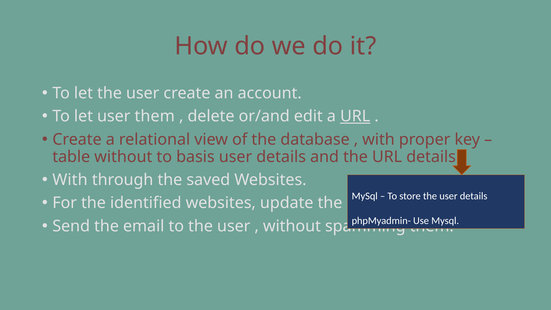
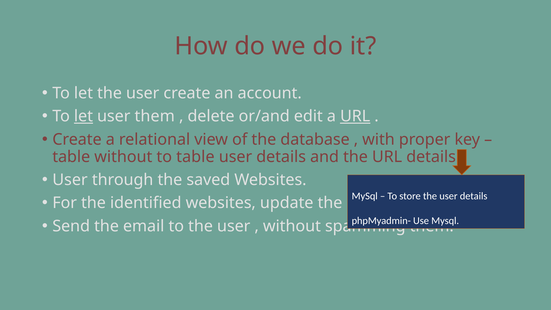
let underline: none -> present (83, 116)
to basis: basis -> table (195, 157)
With: With -> User (70, 180)
